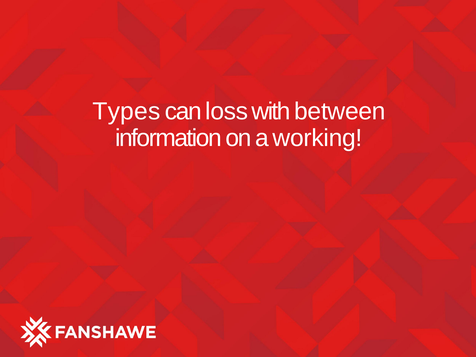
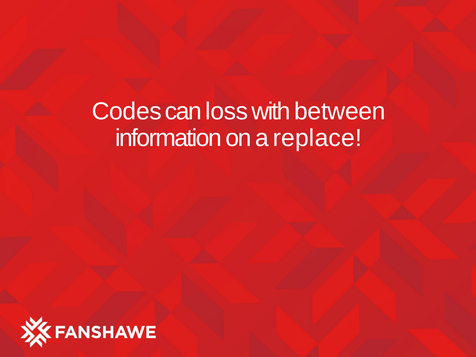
Types: Types -> Codes (127, 111)
working: working -> replace (317, 138)
